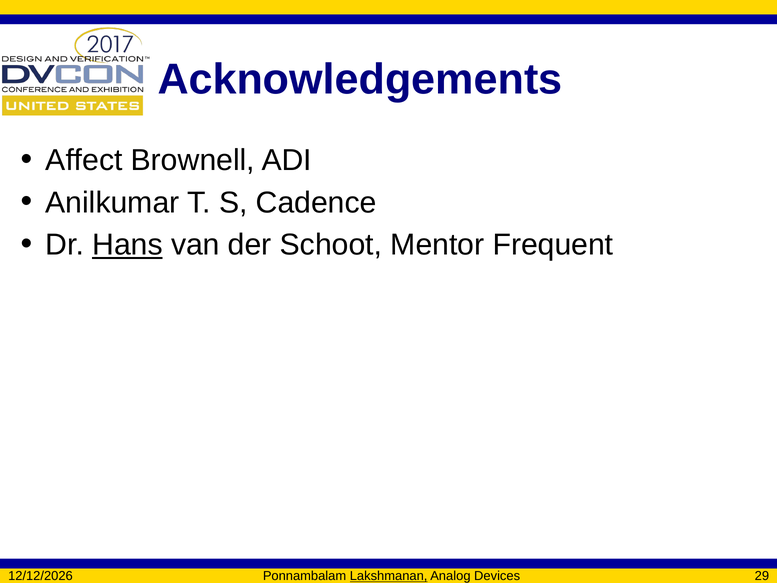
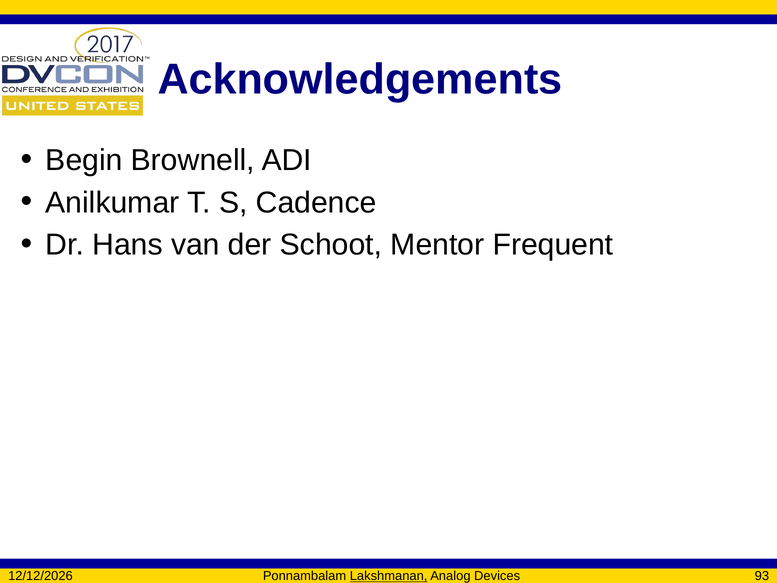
Affect: Affect -> Begin (84, 160)
Hans underline: present -> none (127, 245)
29: 29 -> 93 (762, 576)
